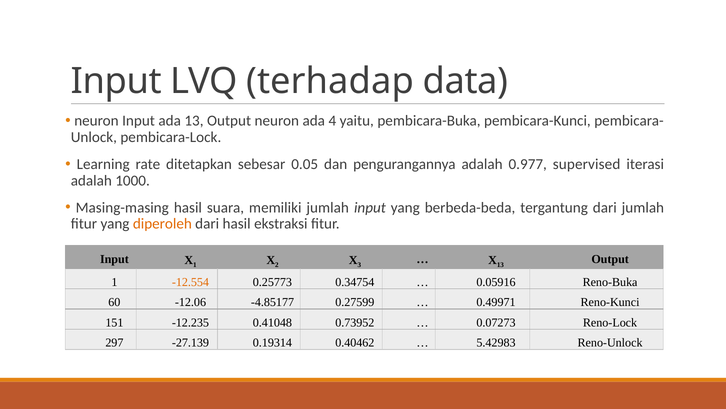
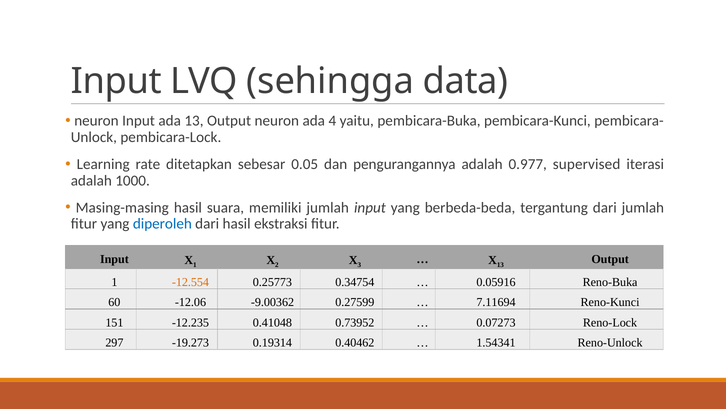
terhadap: terhadap -> sehingga (330, 81)
diperoleh colour: orange -> blue (162, 224)
-4.85177: -4.85177 -> -9.00362 (272, 302)
0.49971: 0.49971 -> 7.11694 (496, 302)
-27.139: -27.139 -> -19.273 (190, 342)
5.42983: 5.42983 -> 1.54341 (496, 342)
